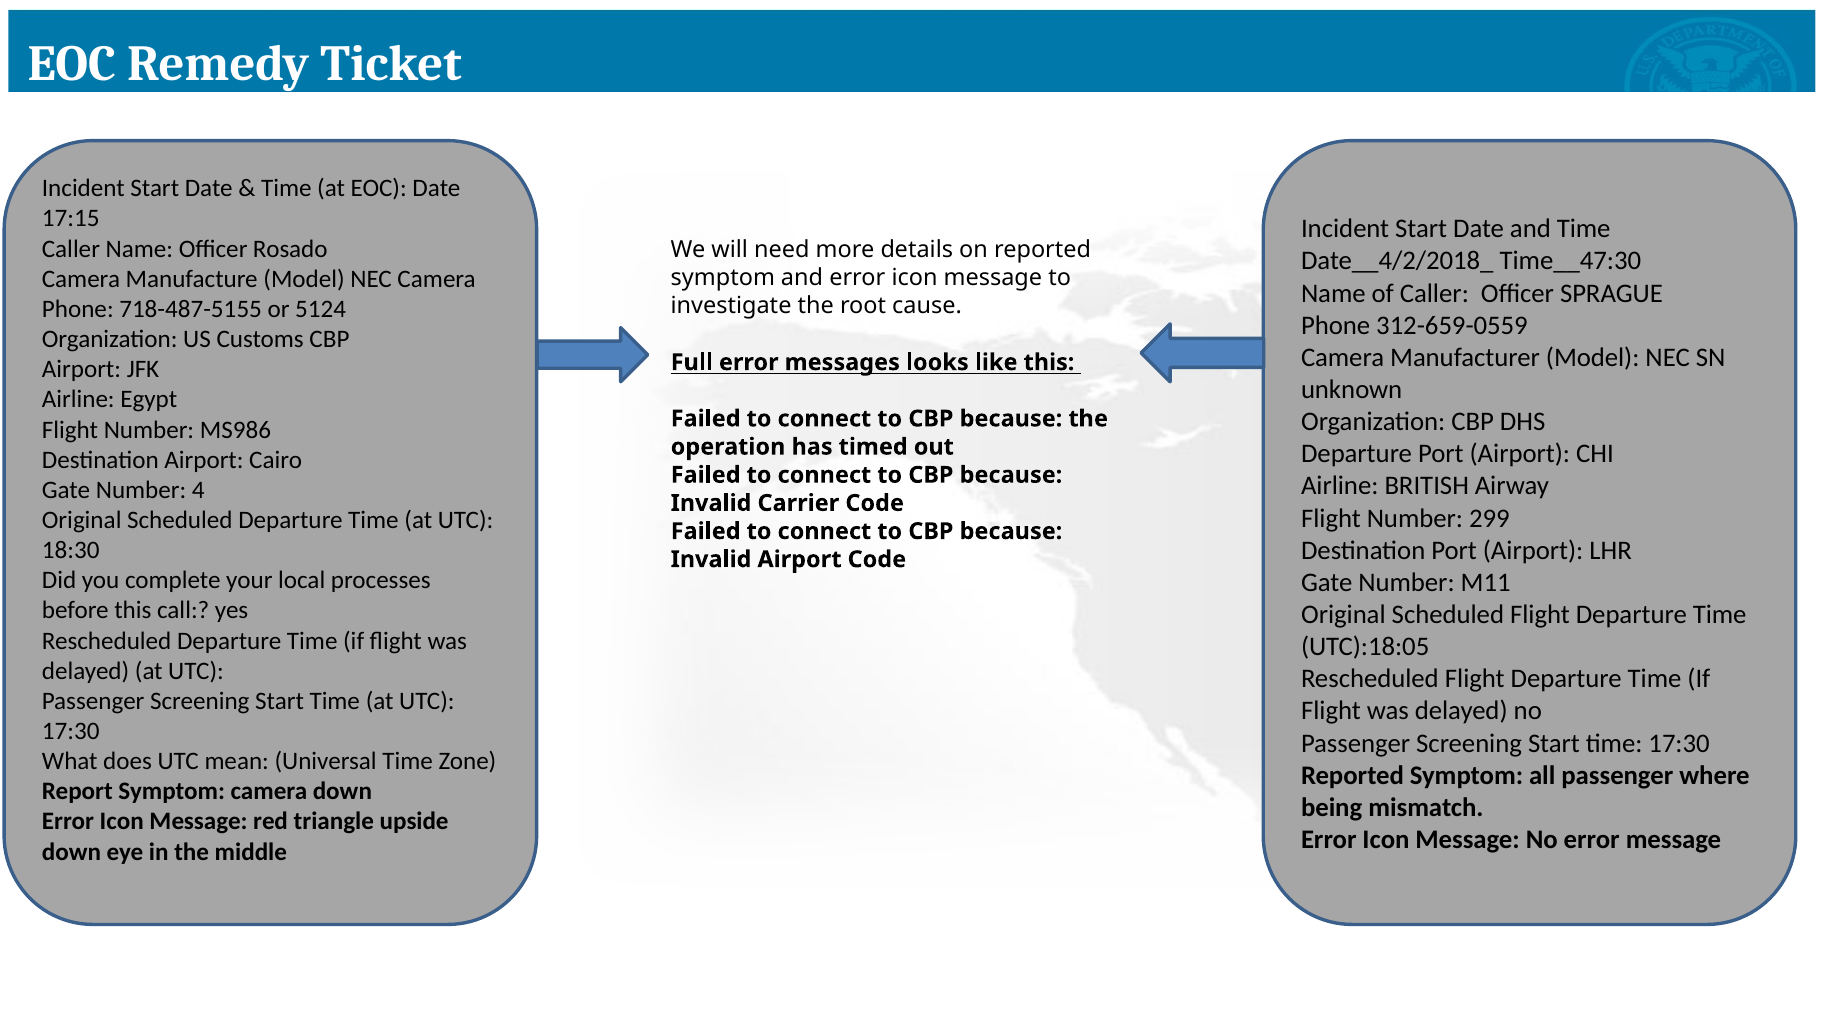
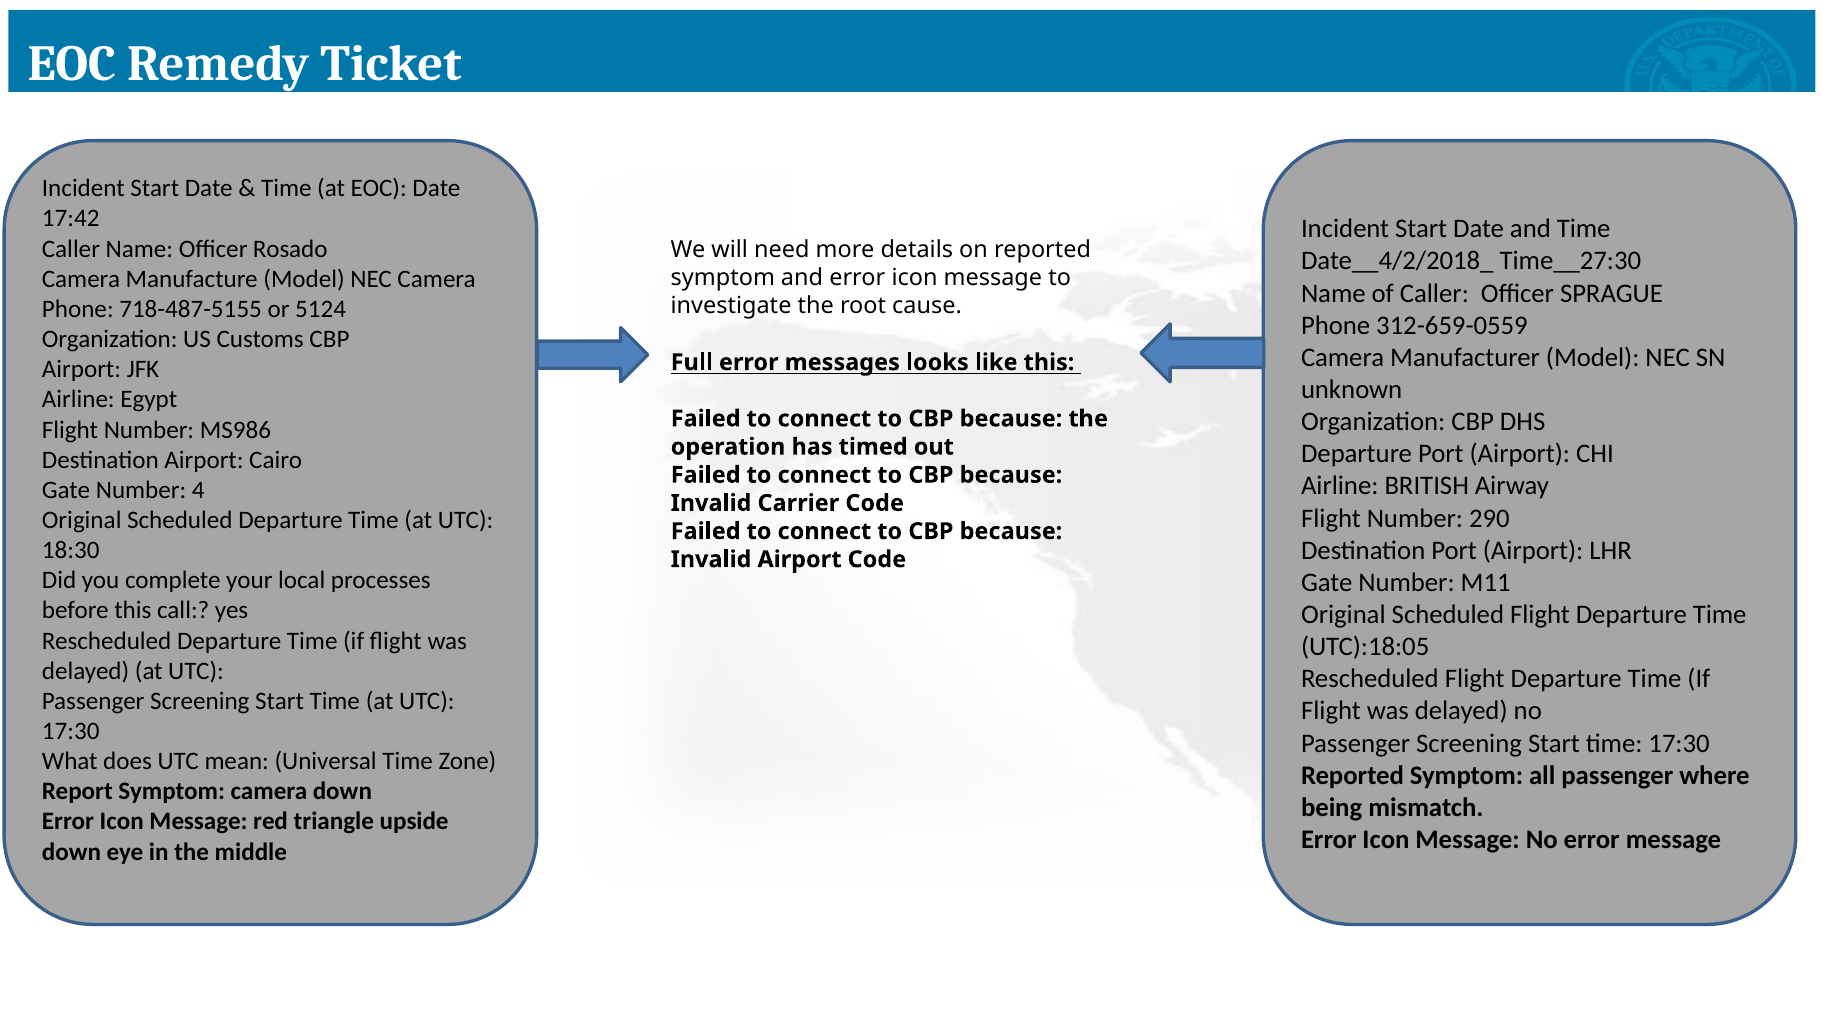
17:15: 17:15 -> 17:42 (71, 219)
Time__47:30: Time__47:30 -> Time__27:30 (1570, 261)
299: 299 -> 290 (1489, 518)
